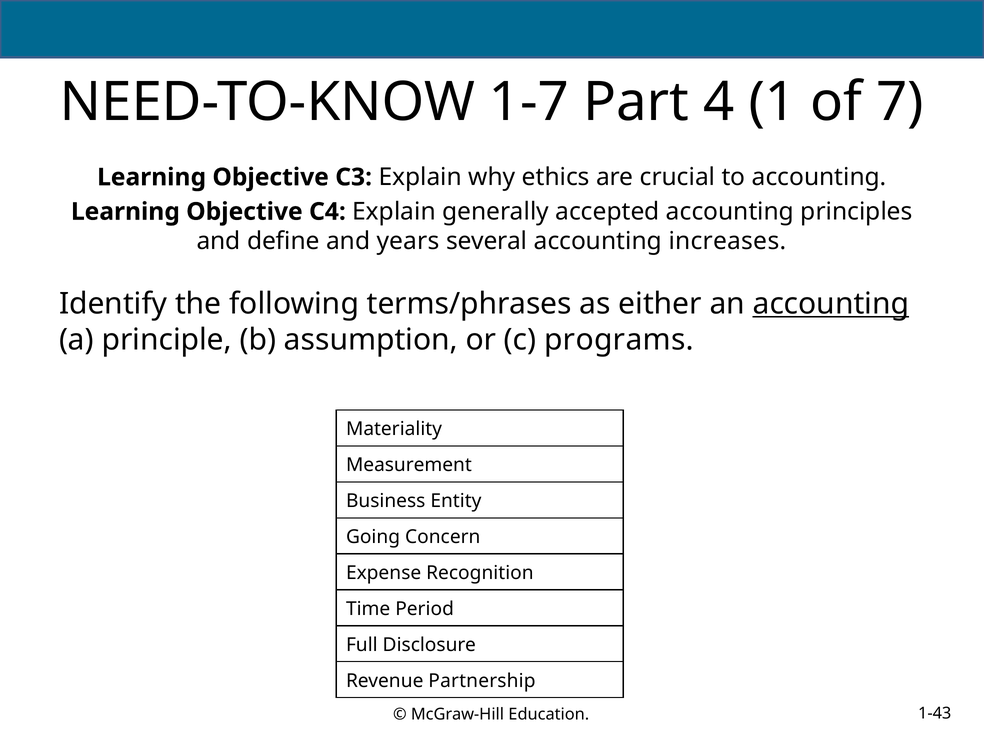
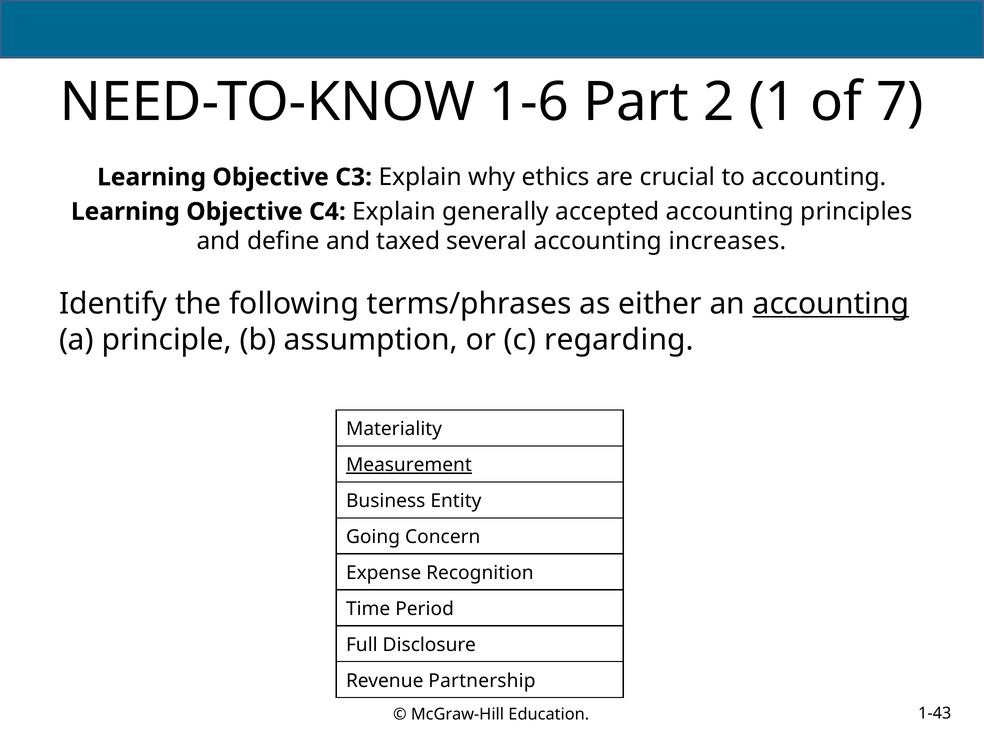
1-7: 1-7 -> 1-6 (529, 102)
4: 4 -> 2 (719, 102)
years: years -> taxed (408, 241)
programs: programs -> regarding (619, 340)
Measurement underline: none -> present (409, 465)
